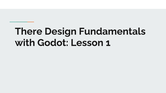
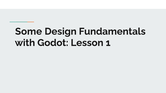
There: There -> Some (29, 32)
